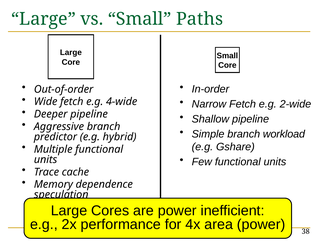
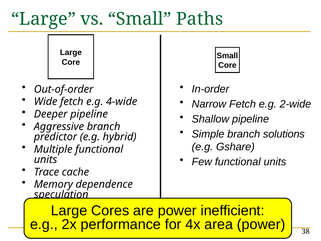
workload: workload -> solutions (284, 134)
